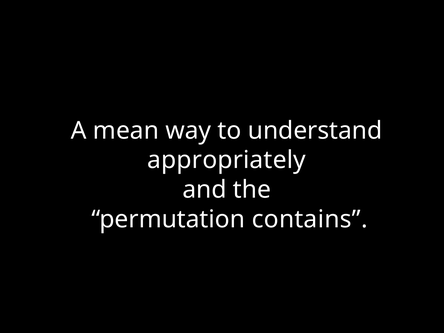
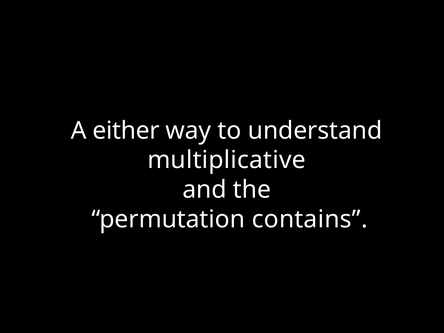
mean: mean -> either (126, 131)
appropriately: appropriately -> multiplicative (227, 160)
